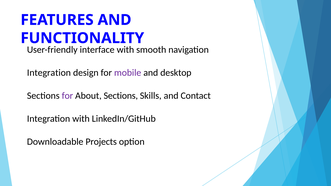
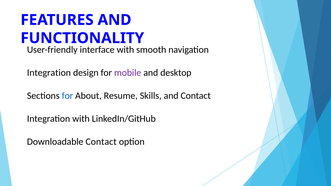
for colour: purple -> blue (67, 96)
About Sections: Sections -> Resume (121, 96)
Downloadable Projects: Projects -> Contact (101, 142)
